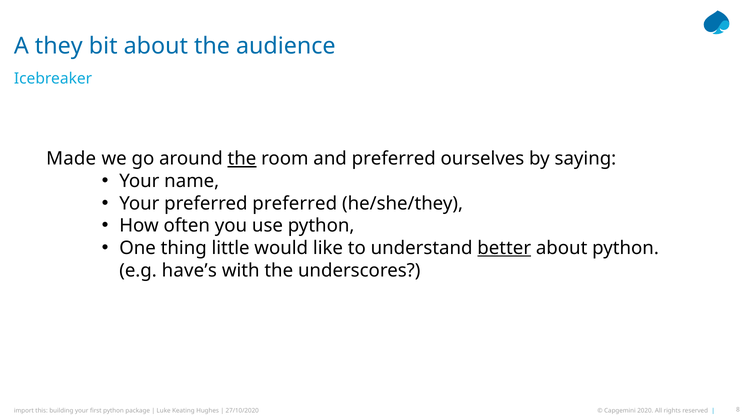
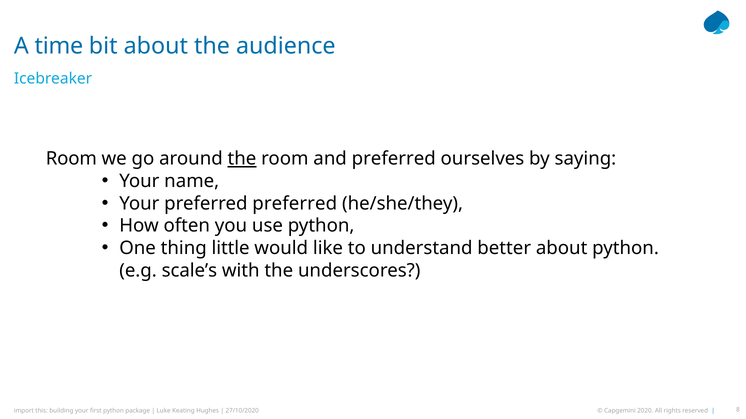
they: they -> time (59, 46)
Made: Made -> Room (71, 159)
better underline: present -> none (504, 248)
have’s: have’s -> scale’s (189, 271)
